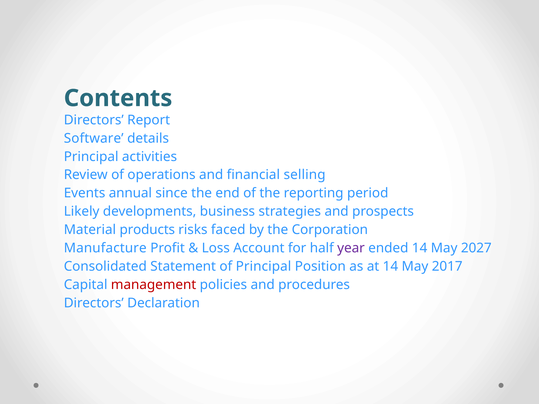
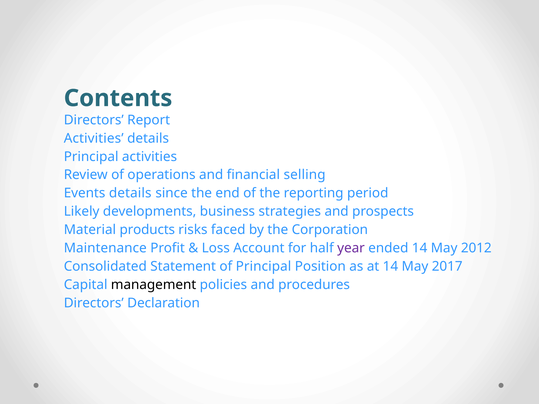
Software: Software -> Activities (94, 138)
Events annual: annual -> details (130, 193)
Manufacture: Manufacture -> Maintenance (105, 248)
2027: 2027 -> 2012 (476, 248)
management colour: red -> black (154, 285)
